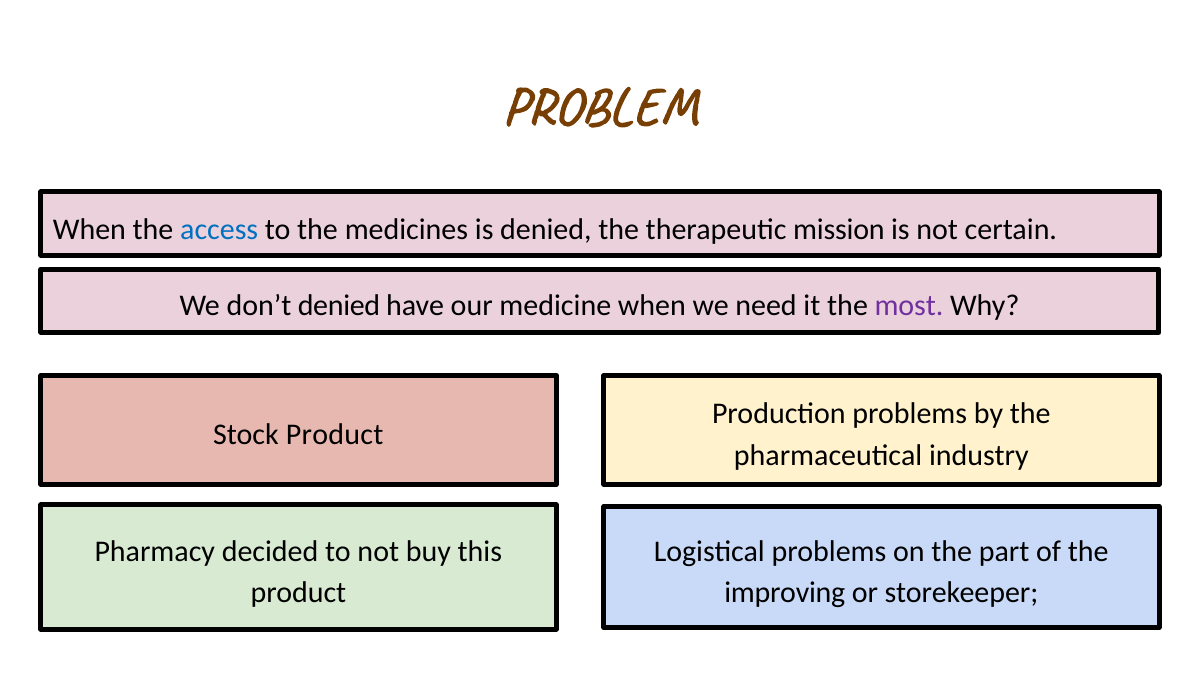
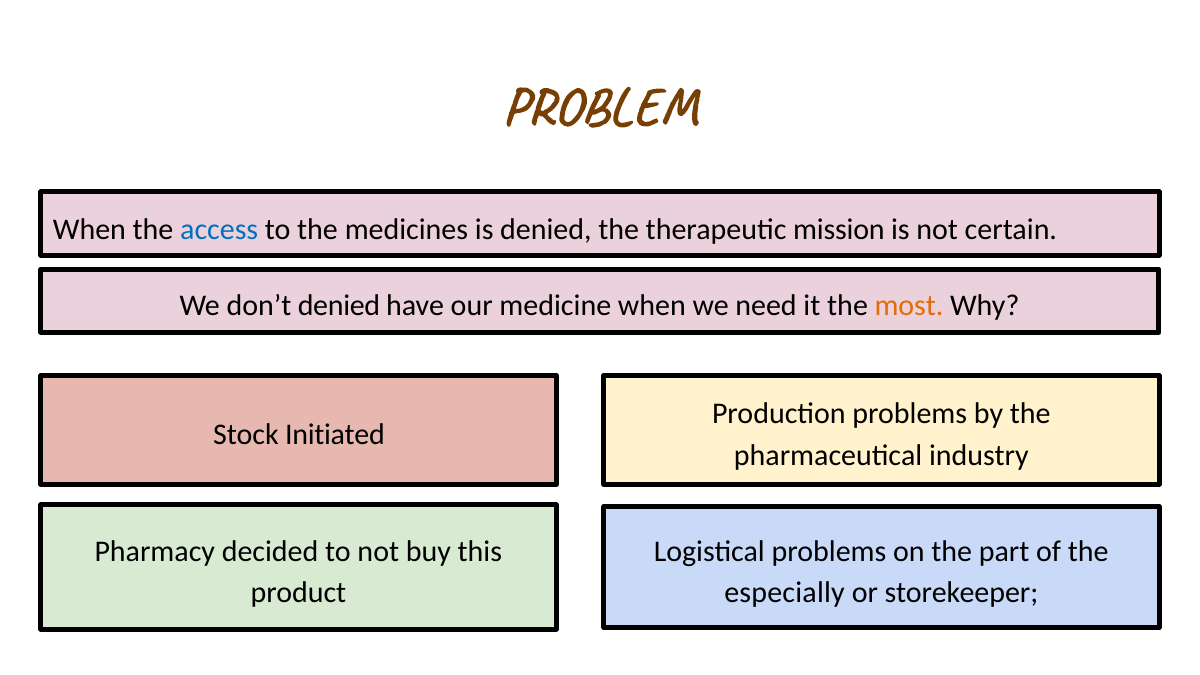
most colour: purple -> orange (909, 306)
Stock Product: Product -> Initiated (335, 435)
improving: improving -> especially (785, 593)
